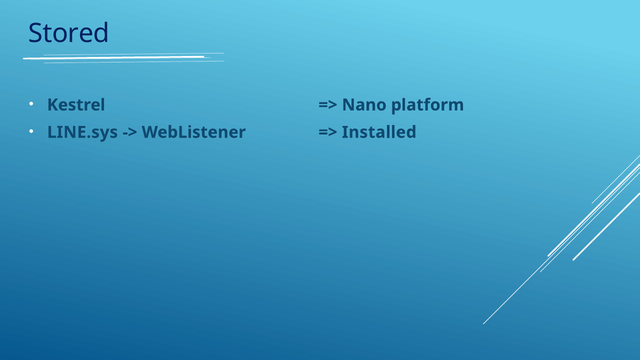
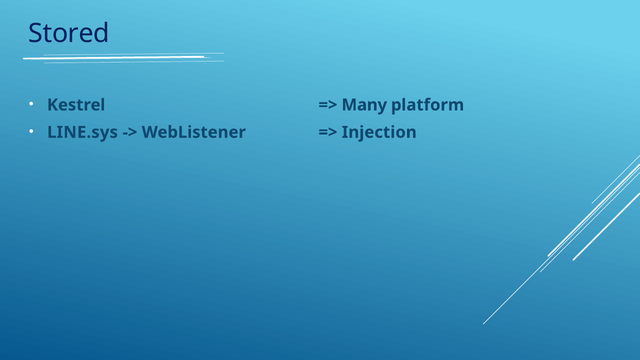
Nano: Nano -> Many (364, 105)
Installed: Installed -> Injection (379, 132)
